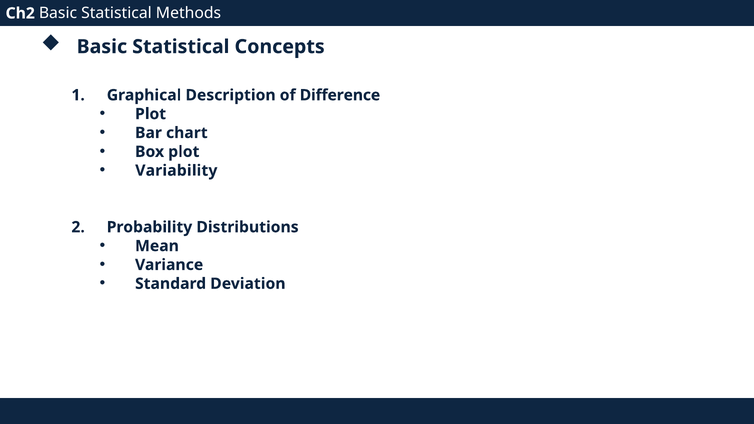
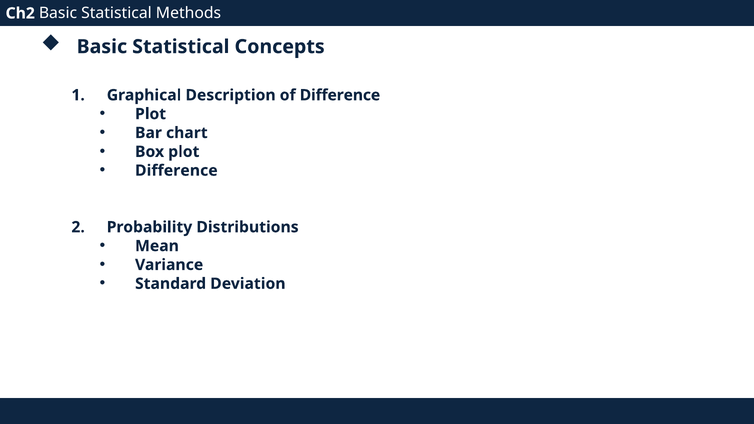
Variability: Variability -> Difference (176, 171)
